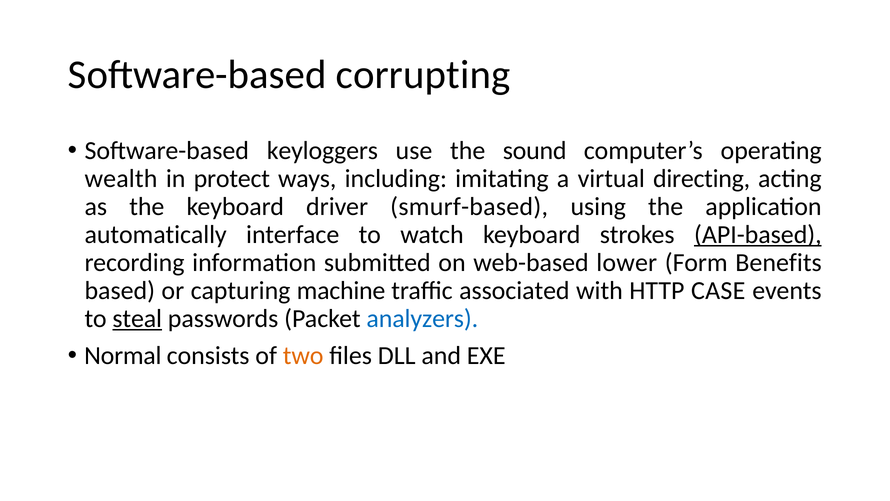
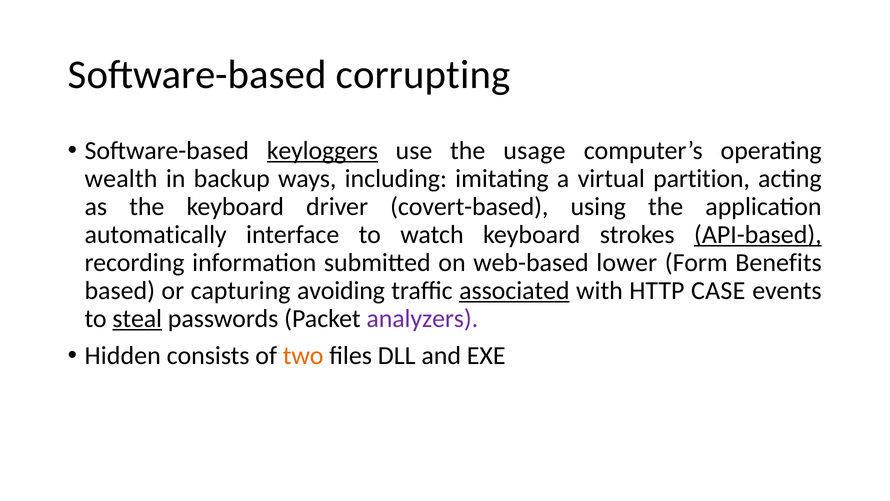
keyloggers underline: none -> present (322, 150)
sound: sound -> usage (534, 150)
protect: protect -> backup (232, 178)
directing: directing -> partition (702, 178)
smurf-based: smurf-based -> covert-based (469, 206)
machine: machine -> avoiding (341, 290)
associated underline: none -> present (514, 290)
analyzers colour: blue -> purple (422, 318)
Normal: Normal -> Hidden (123, 356)
